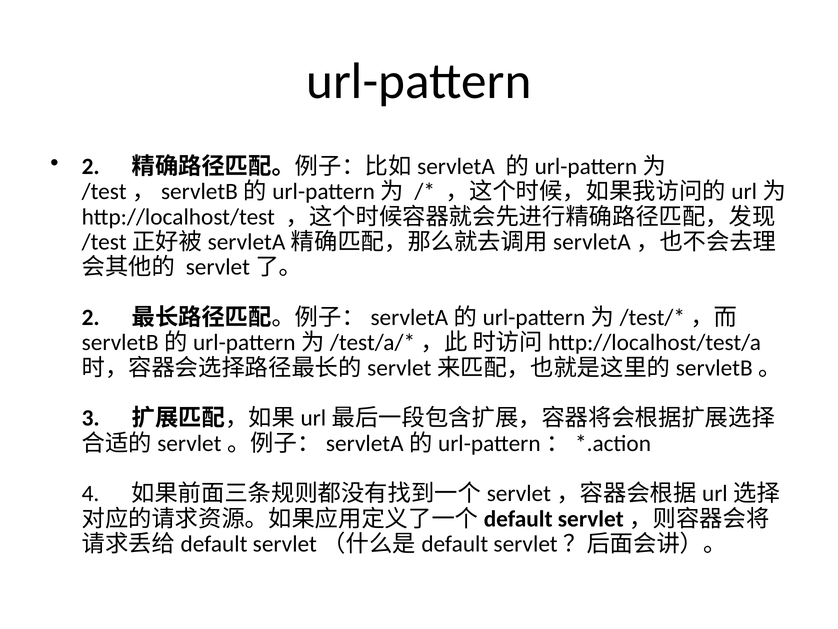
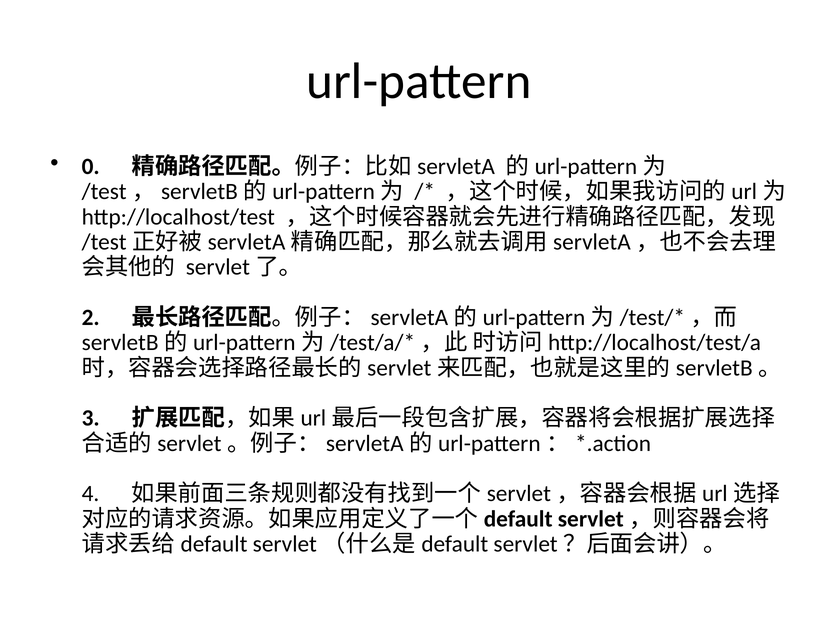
2: 2 -> 0 (91, 166)
